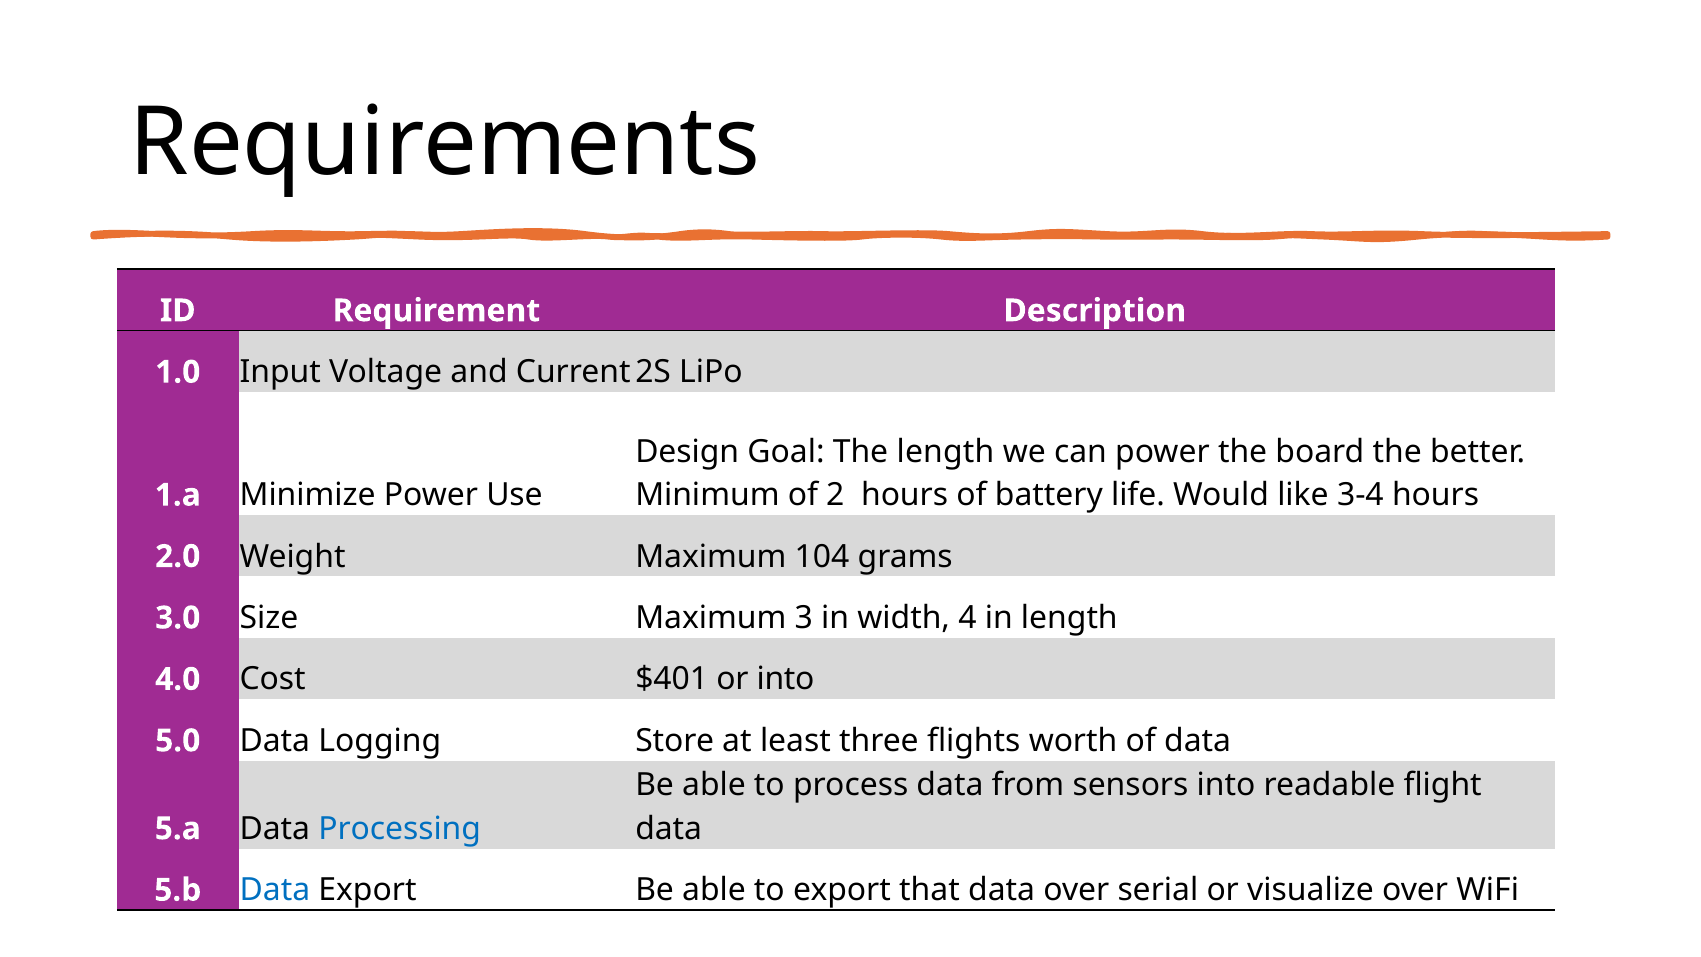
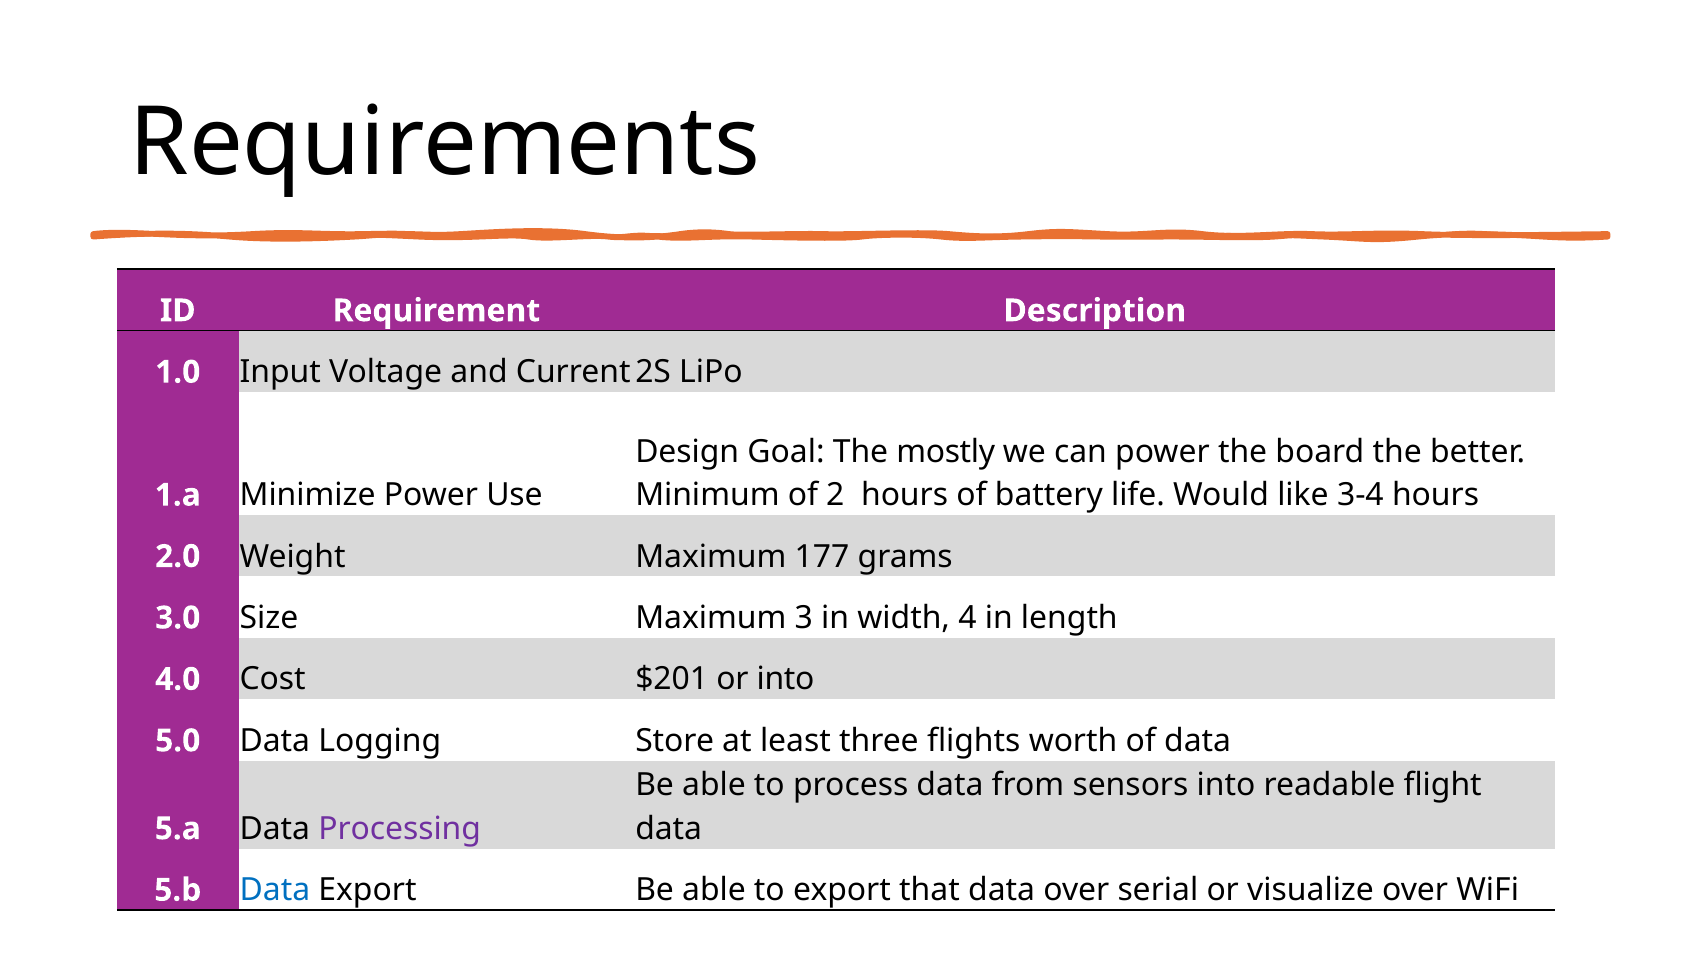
The length: length -> mostly (946, 452)
104: 104 -> 177 (822, 556)
$401: $401 -> $201 (672, 679)
Processing colour: blue -> purple (400, 829)
